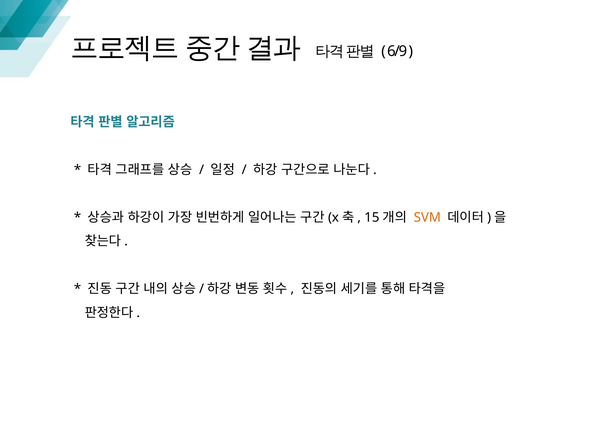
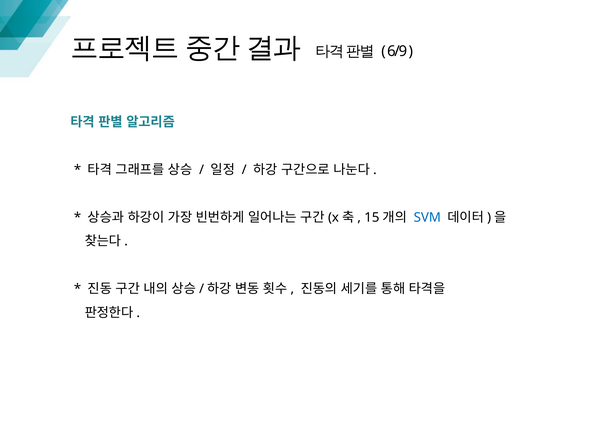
SVM colour: orange -> blue (427, 217)
